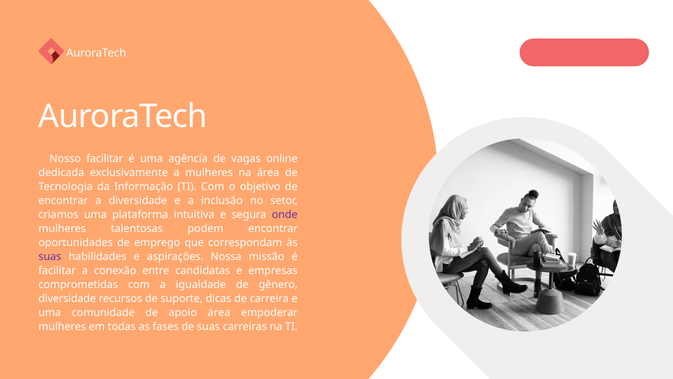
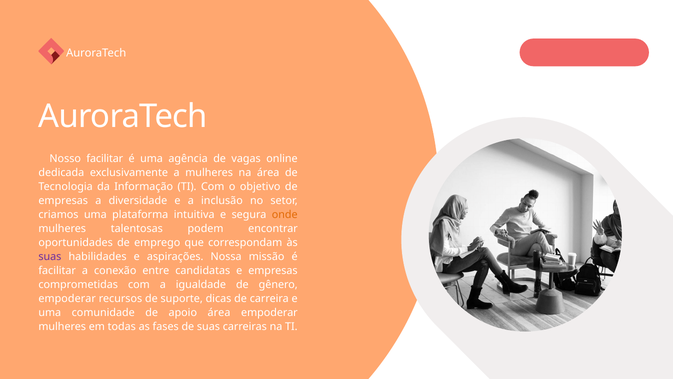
encontrar: encontrar -> empresas (63, 200)
onde colour: purple -> orange (285, 214)
diversidade: diversidade -> empoderar (67, 298)
